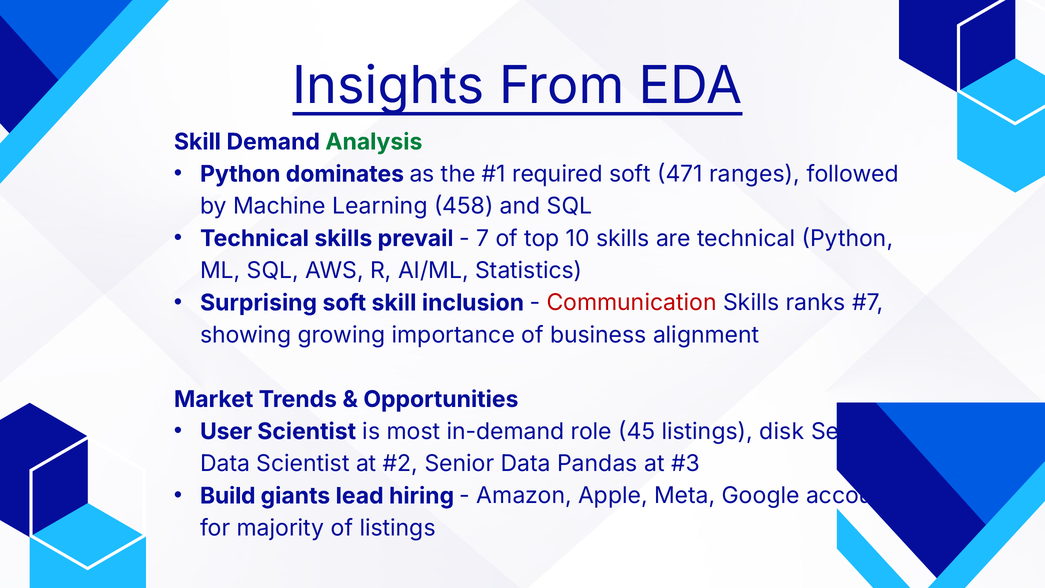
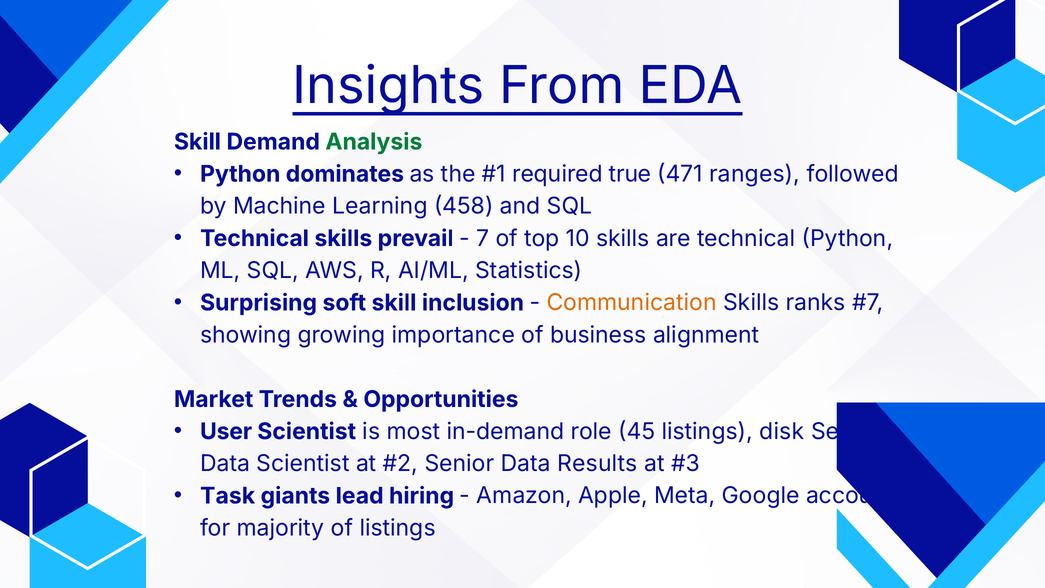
required soft: soft -> true (630, 174)
Communication colour: red -> orange (632, 303)
Pandas: Pandas -> Results (597, 464)
Build: Build -> Task (228, 496)
